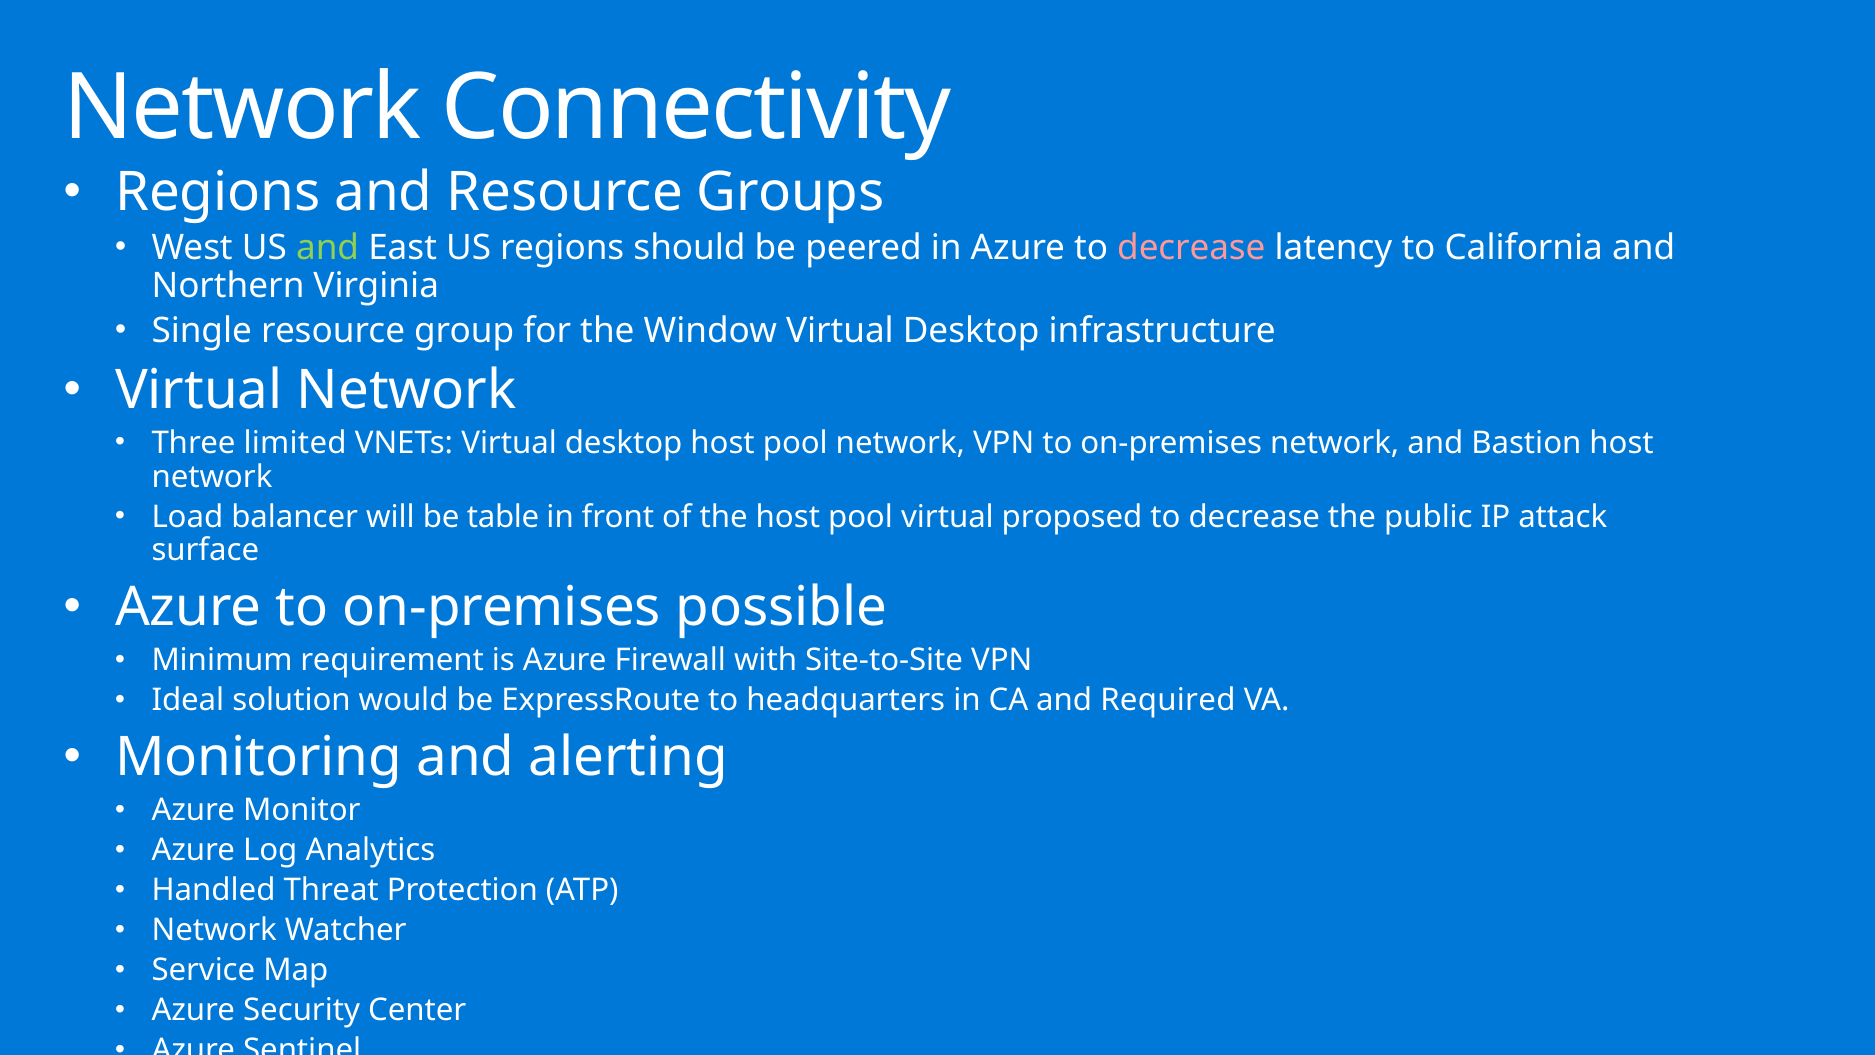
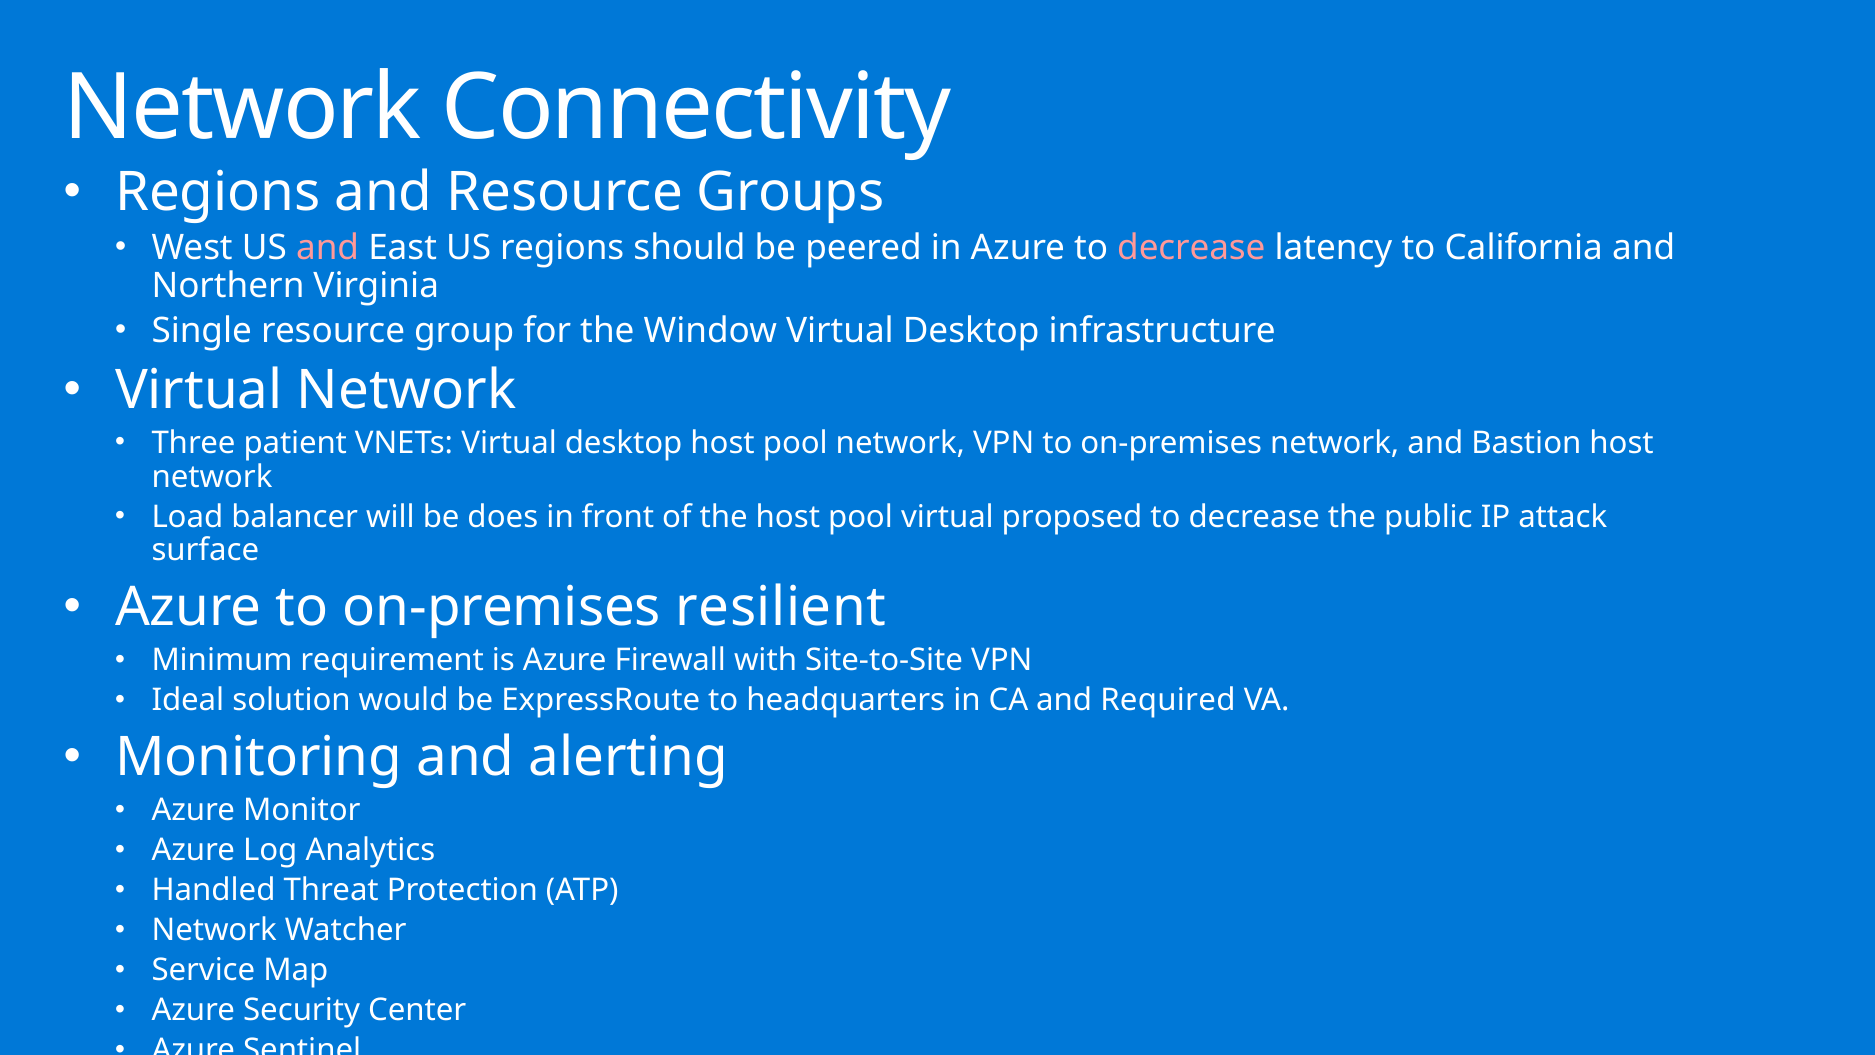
and colour: light green -> pink (328, 248)
limited: limited -> patient (295, 443)
table: table -> does (503, 517)
possible: possible -> resilient (781, 608)
